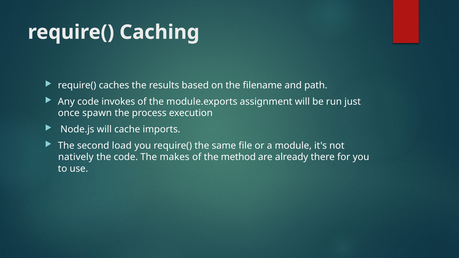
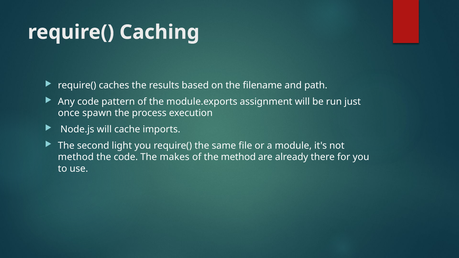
invokes: invokes -> pattern (118, 102)
load: load -> light (122, 146)
natively: natively -> method (76, 157)
